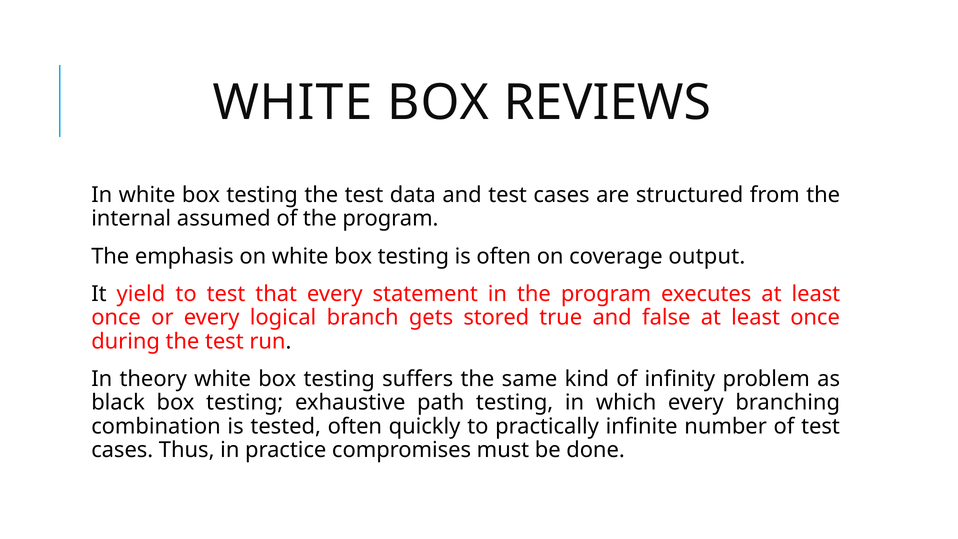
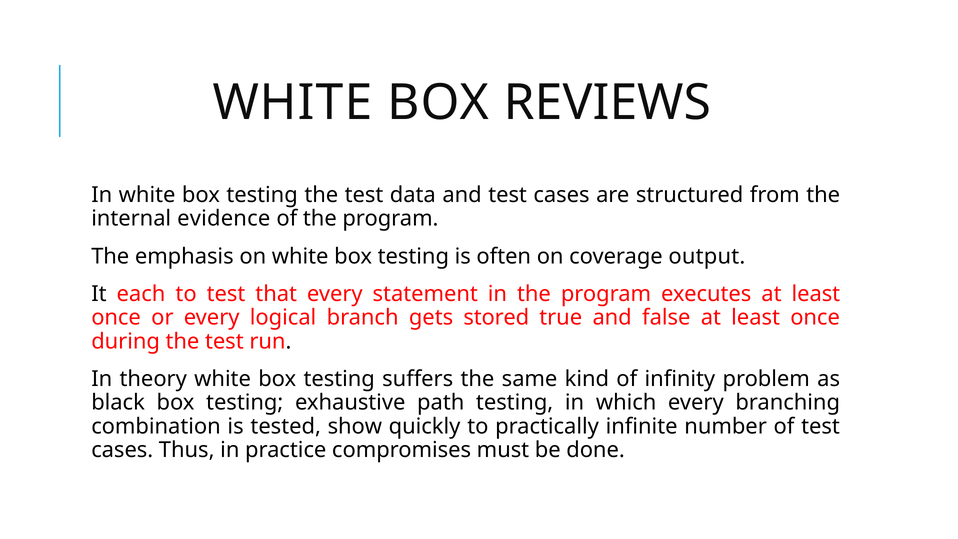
assumed: assumed -> evidence (224, 219)
yield: yield -> each (141, 294)
tested often: often -> show (355, 426)
